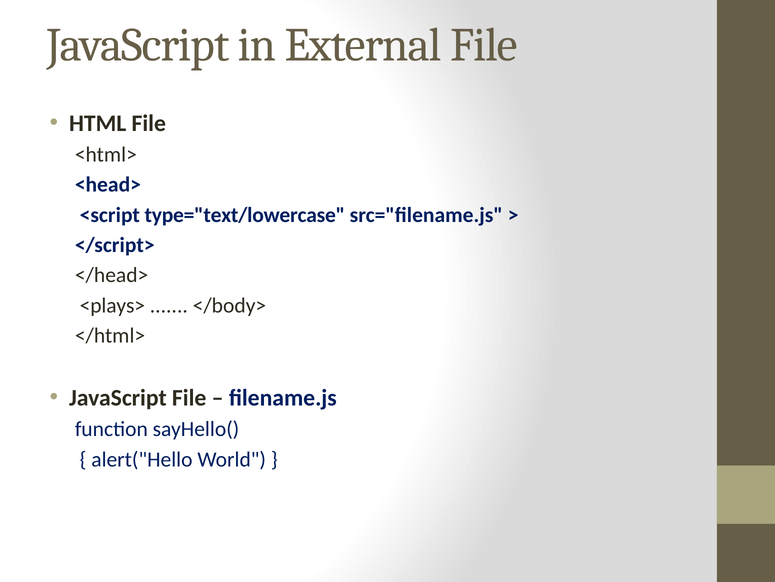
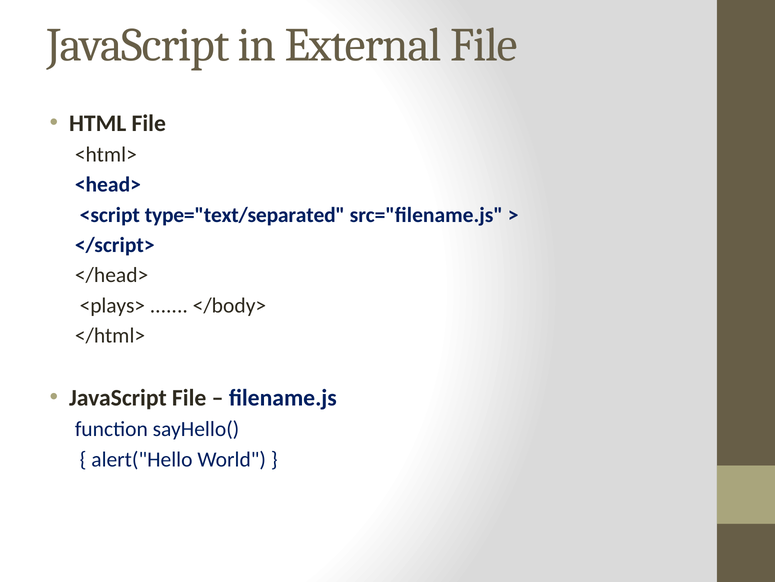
type="text/lowercase: type="text/lowercase -> type="text/separated (245, 215)
